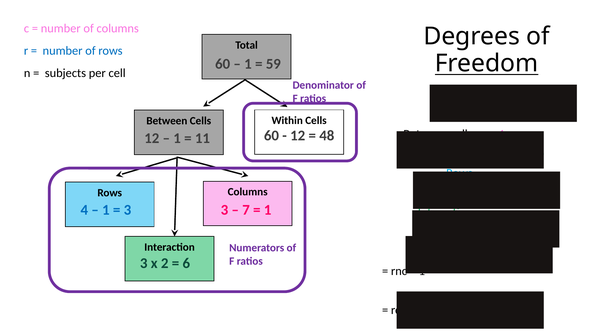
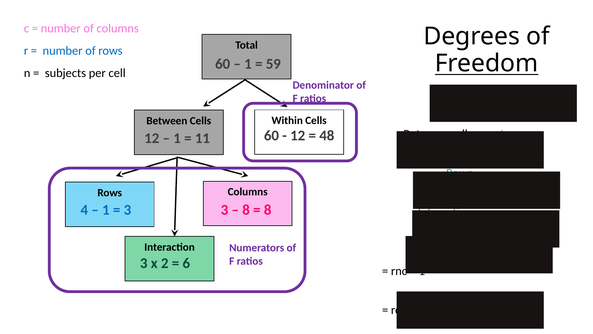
7: 7 -> 8 (246, 210)
1: 1 -> 8 (268, 210)
